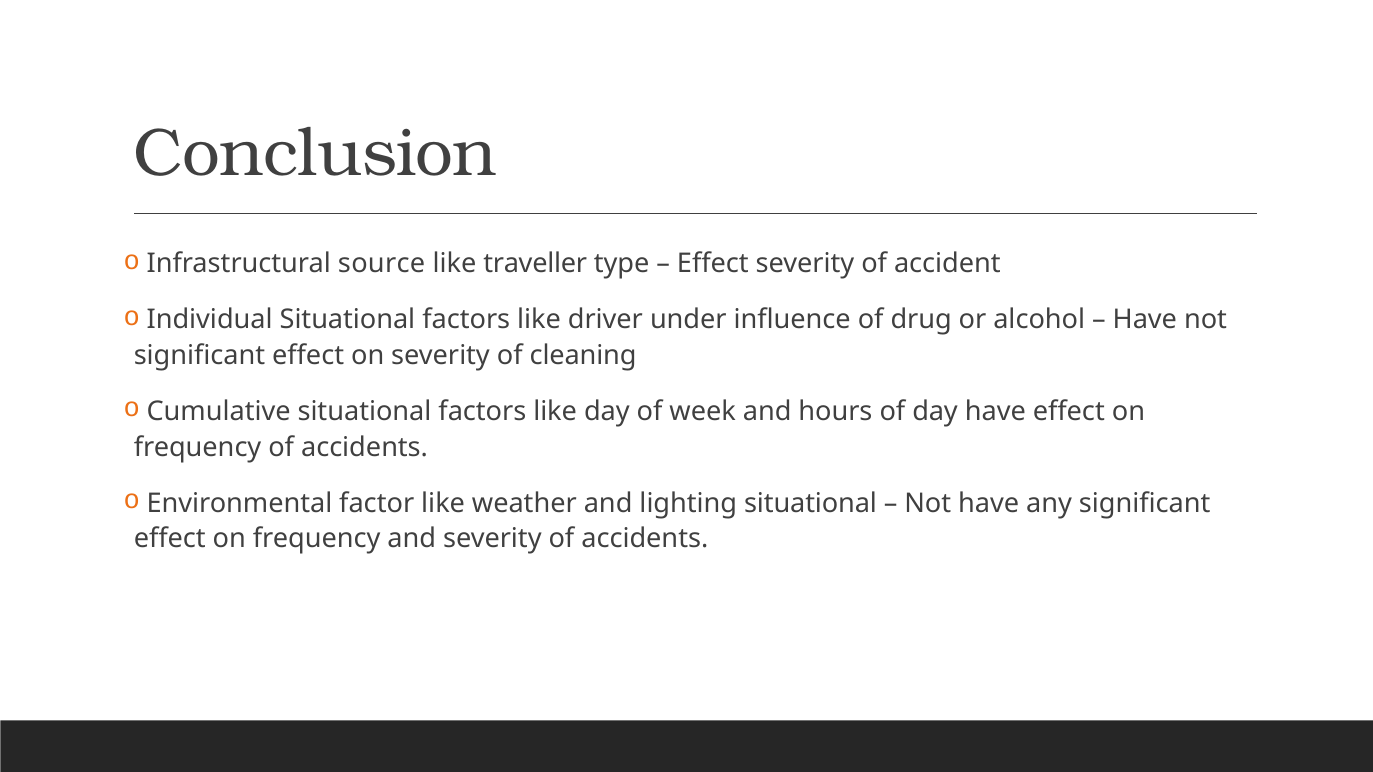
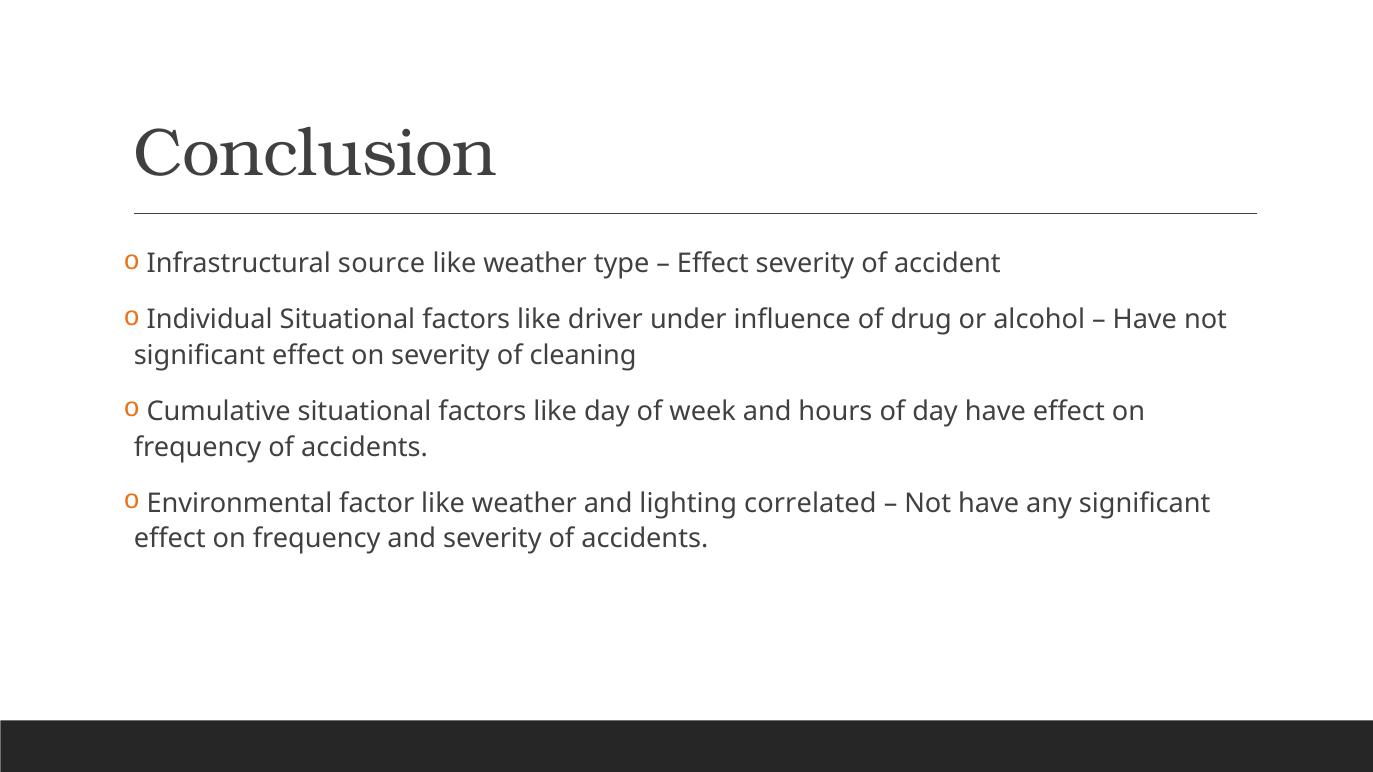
traveller: traveller -> weather (535, 264)
lighting situational: situational -> correlated (810, 503)
